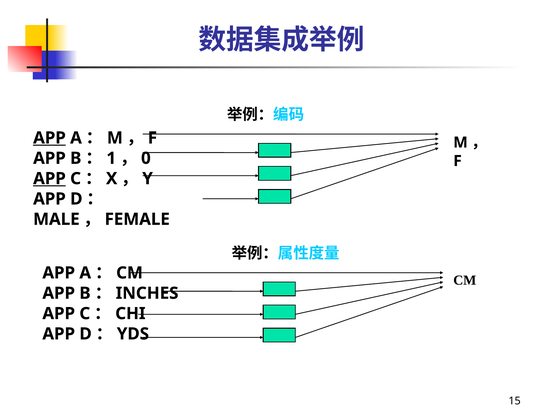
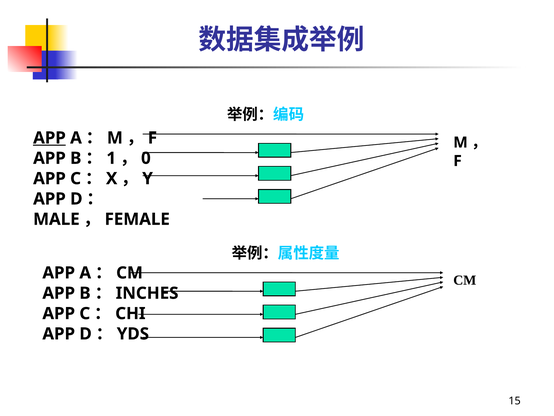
APP underline: present -> none (49, 178)
